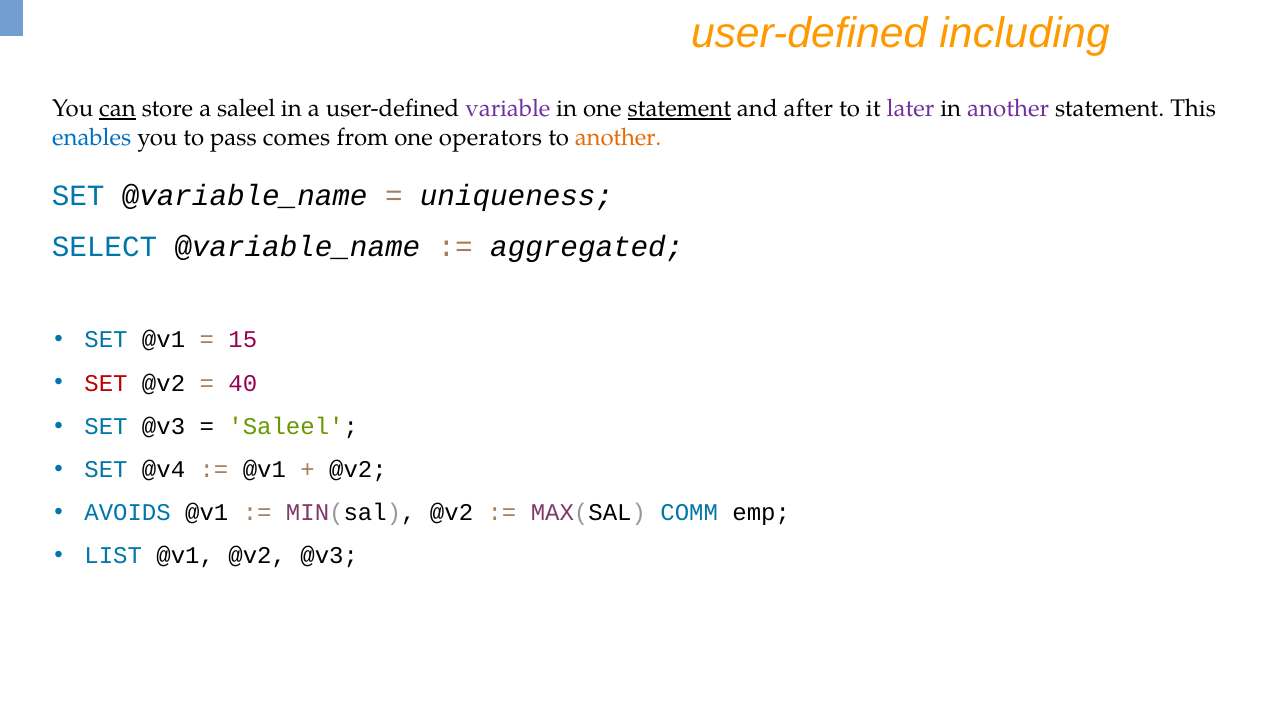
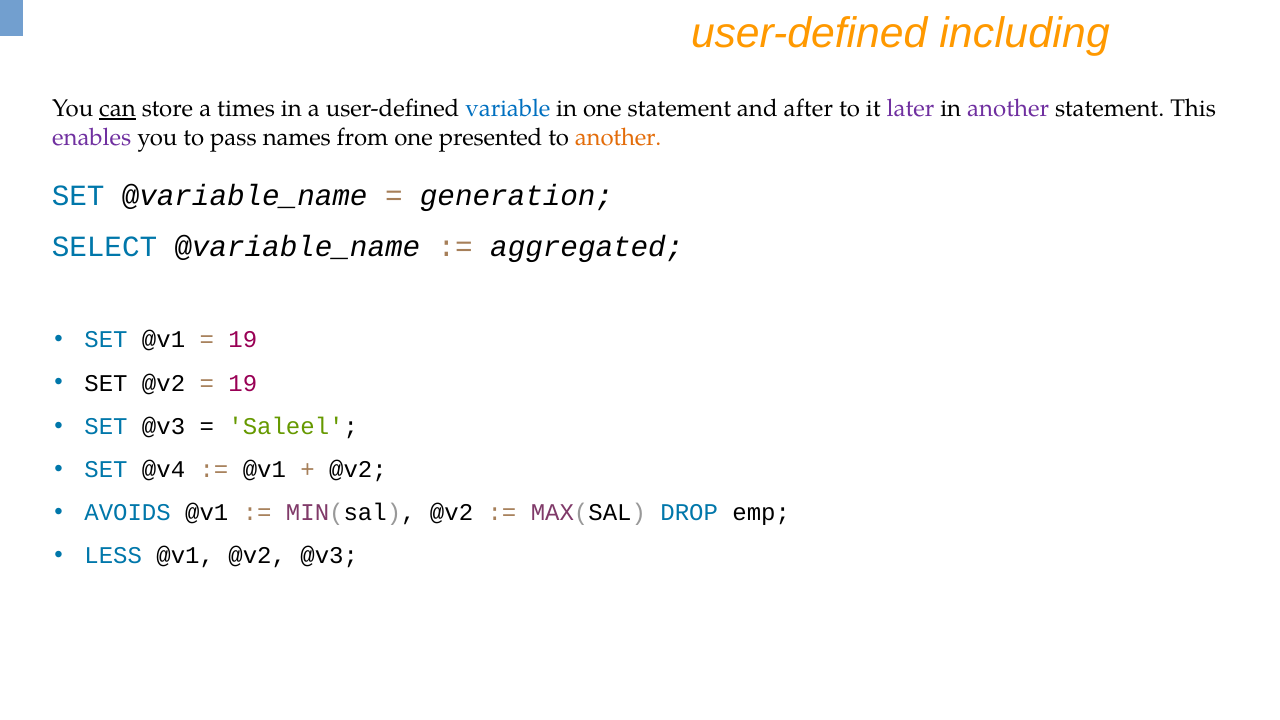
a saleel: saleel -> times (246, 109)
variable colour: purple -> blue (508, 109)
statement underline: present -> none (679, 109)
enables colour: blue -> purple (92, 138)
comes: comes -> names (297, 138)
operators: operators -> presented (491, 138)
uniqueness: uniqueness -> generation (517, 195)
15: 15 -> 19 (243, 340)
SET colour: red -> black (106, 383)
40: 40 -> 19 (243, 383)
COMM: COMM -> DROP (689, 513)
LIST: LIST -> LESS (113, 556)
